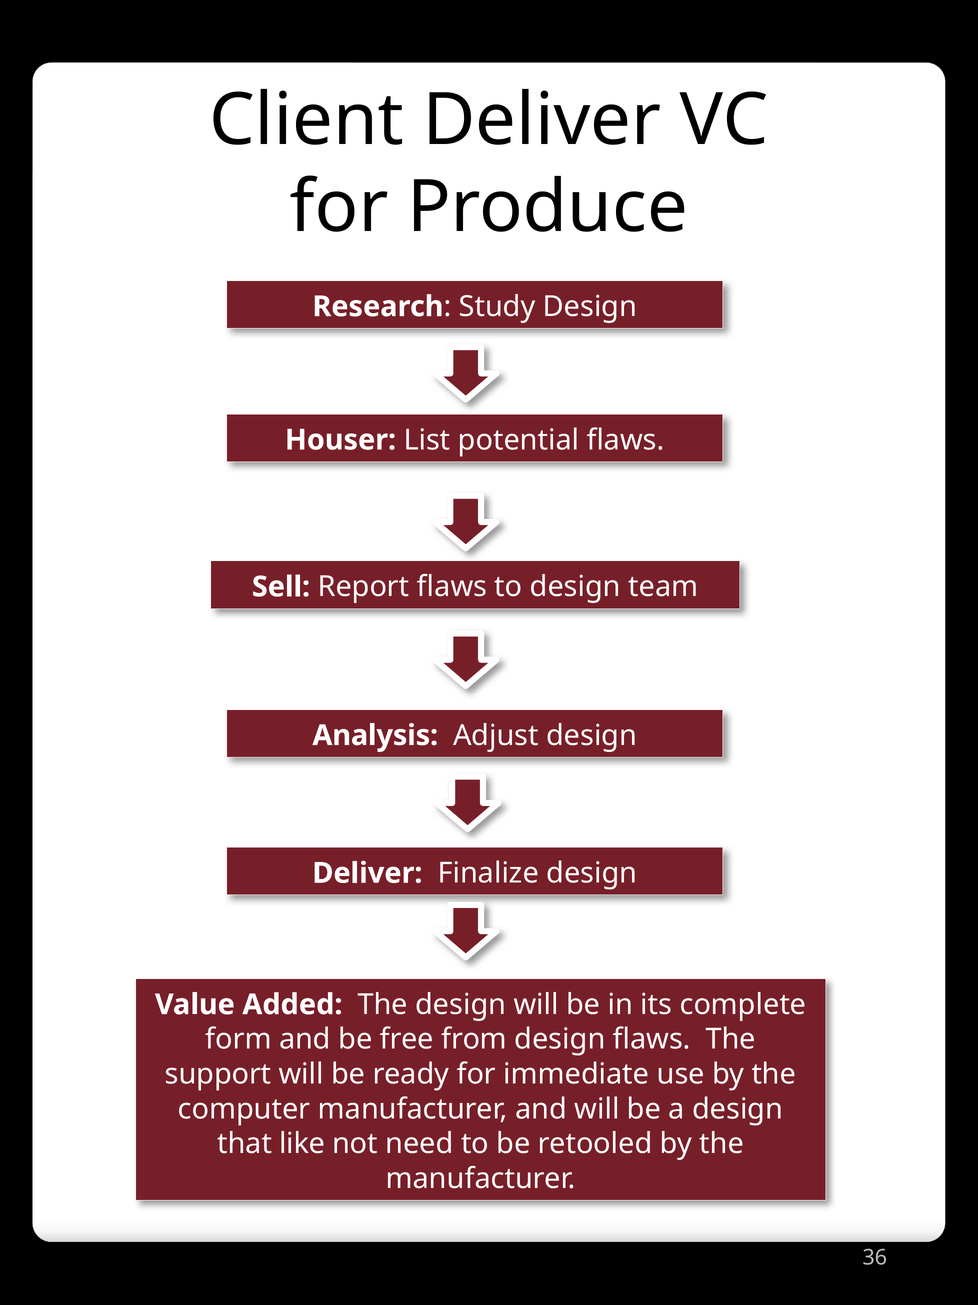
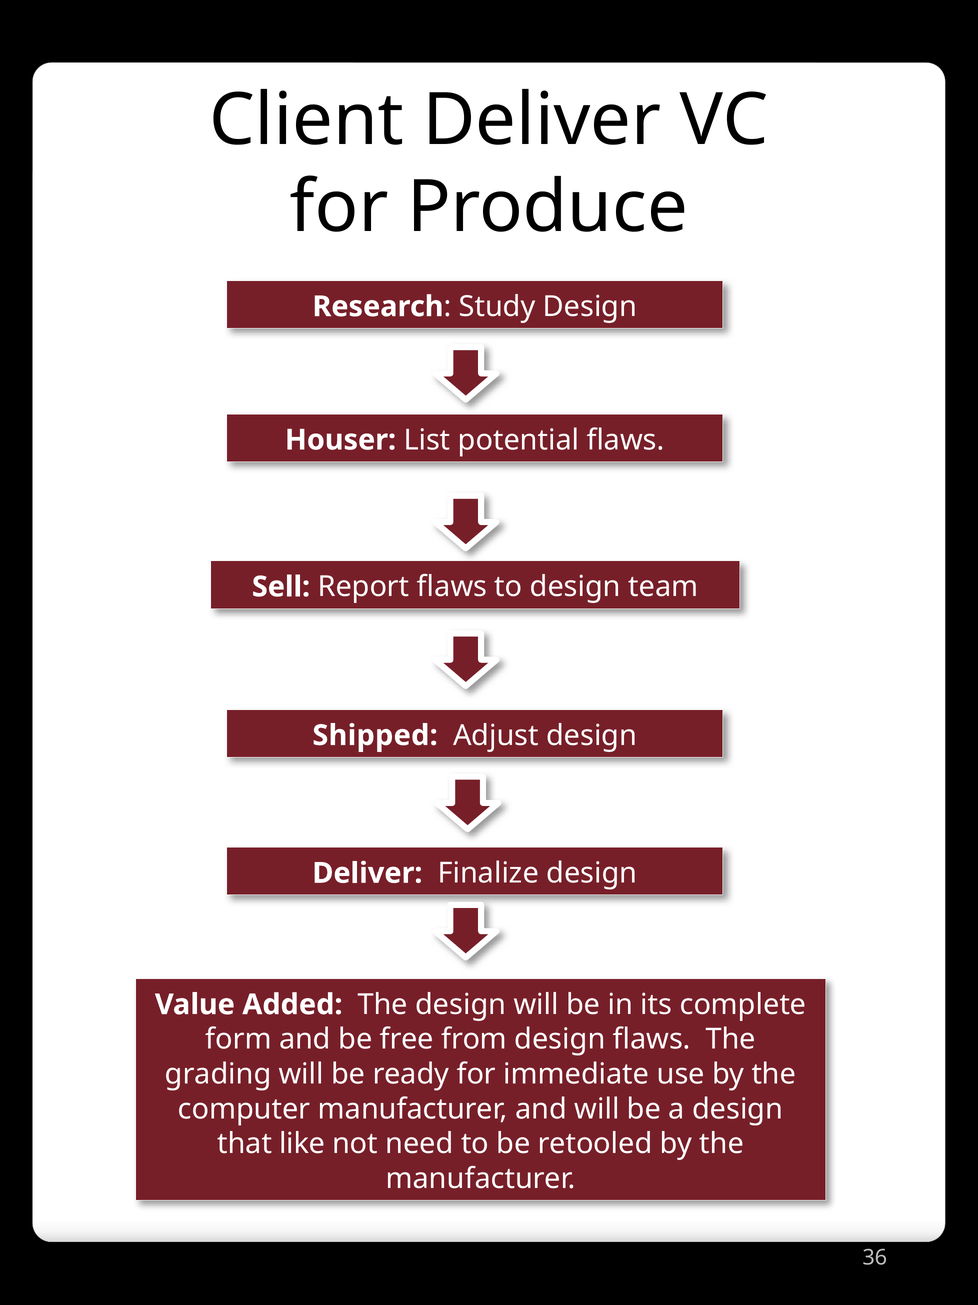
Analysis: Analysis -> Shipped (375, 735)
support: support -> grading (218, 1073)
